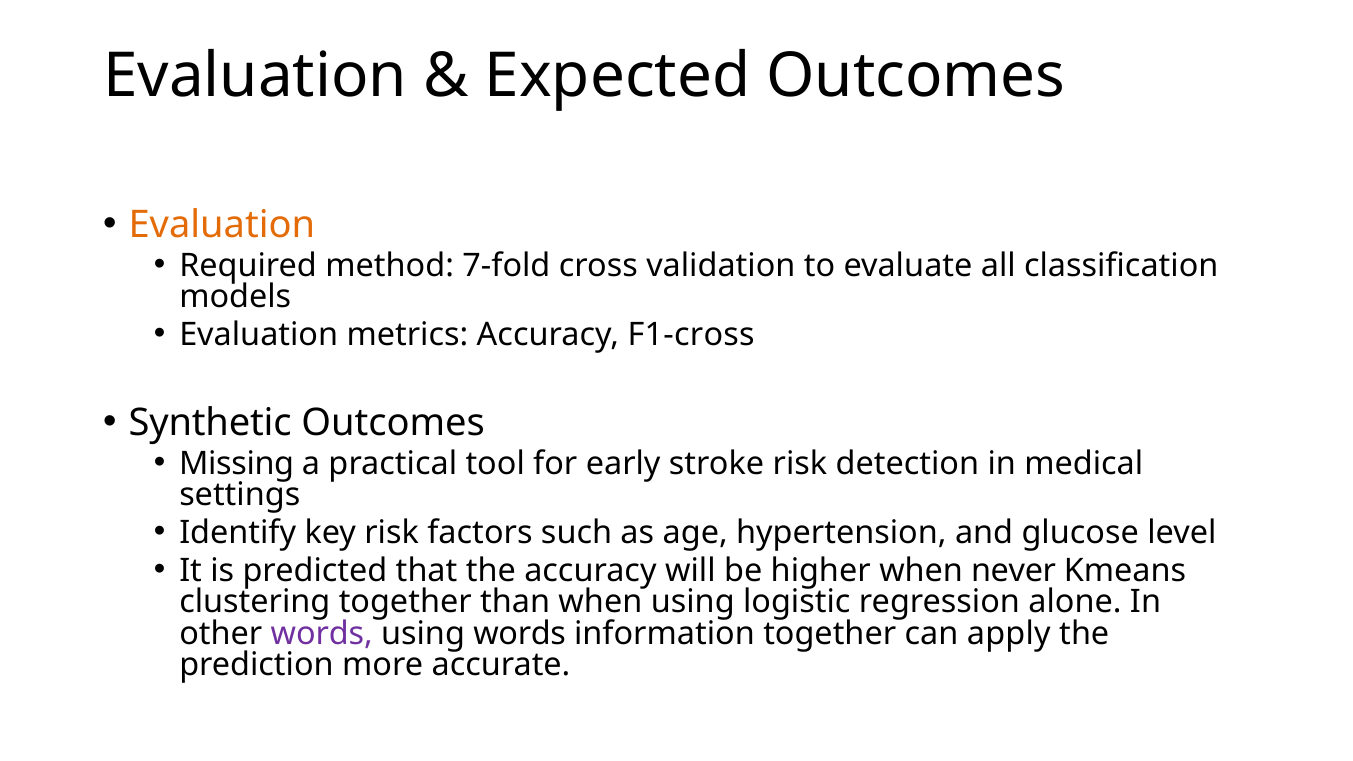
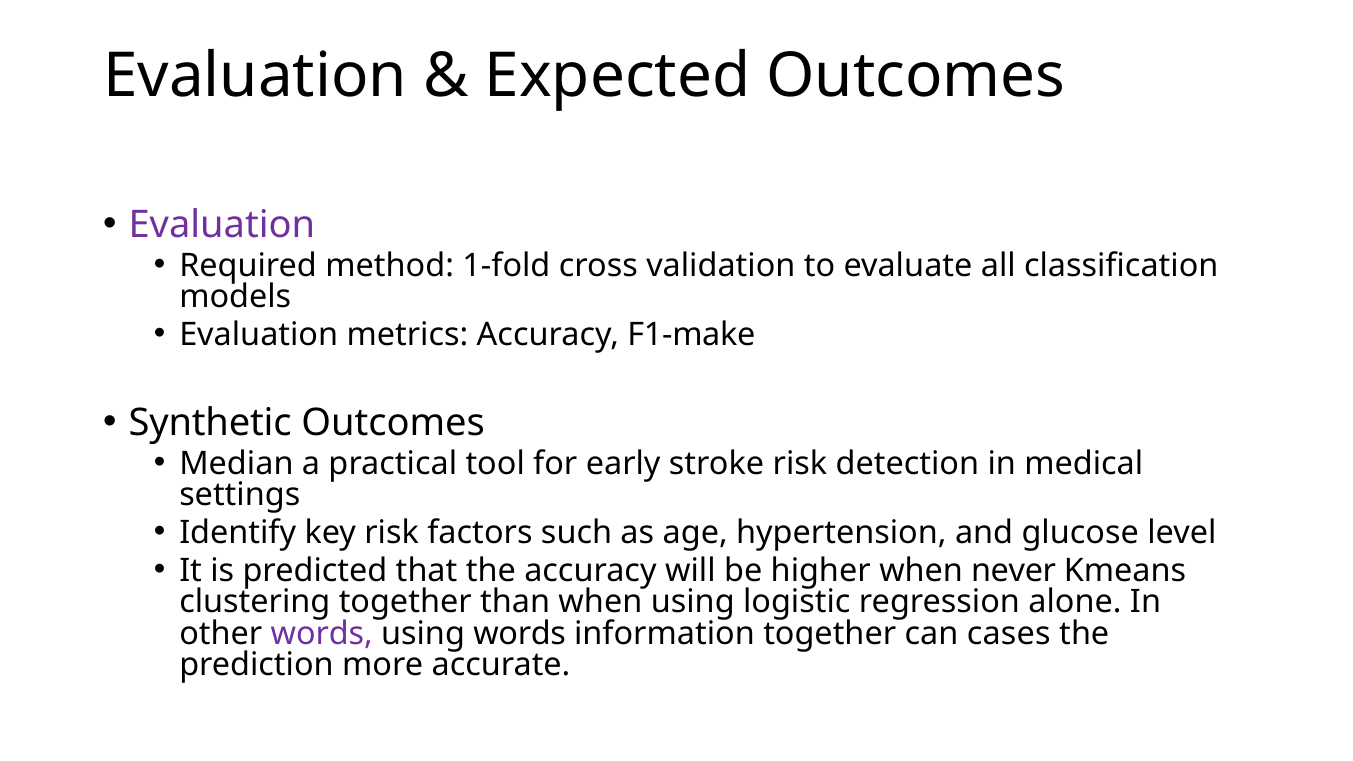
Evaluation colour: orange -> purple (222, 225)
7-fold: 7-fold -> 1-fold (506, 266)
F1-cross: F1-cross -> F1-make (691, 335)
Missing: Missing -> Median (236, 464)
apply: apply -> cases (1009, 634)
